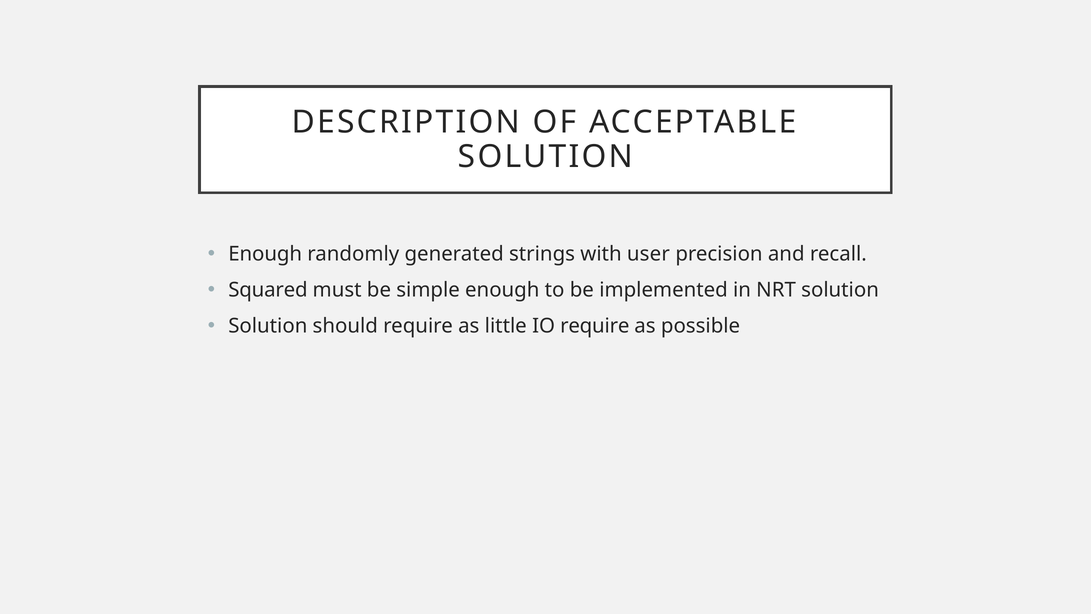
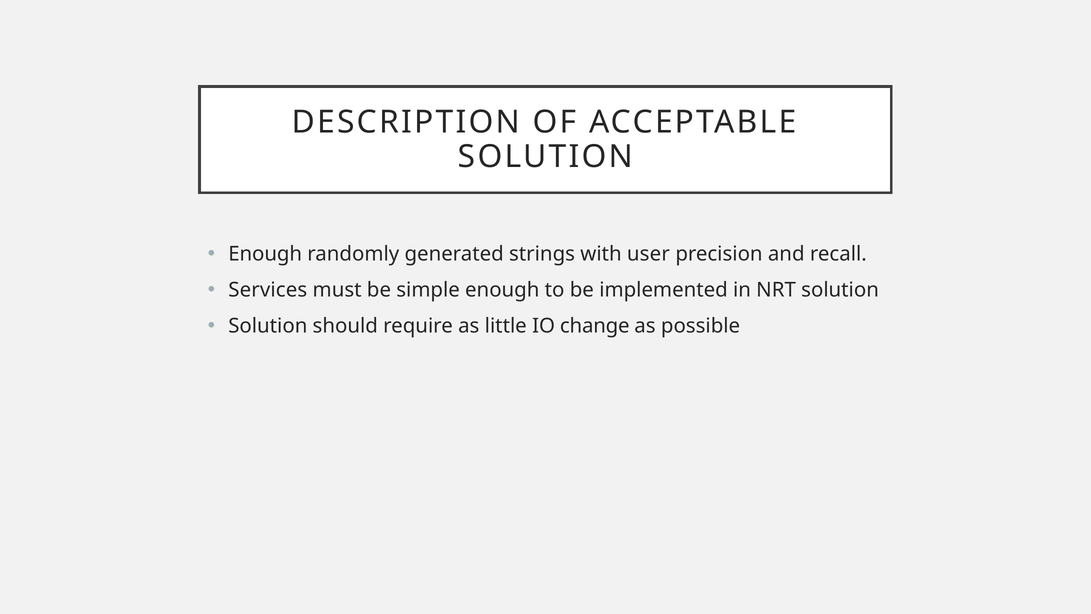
Squared: Squared -> Services (268, 290)
IO require: require -> change (595, 326)
